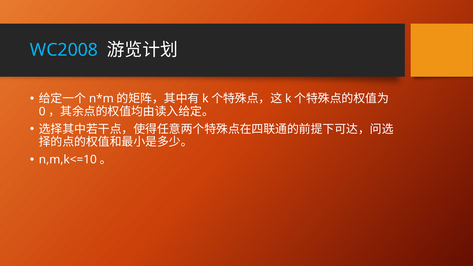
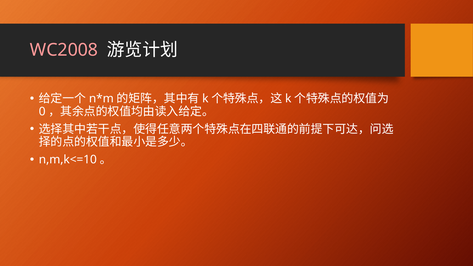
WC2008 colour: light blue -> pink (64, 50)
